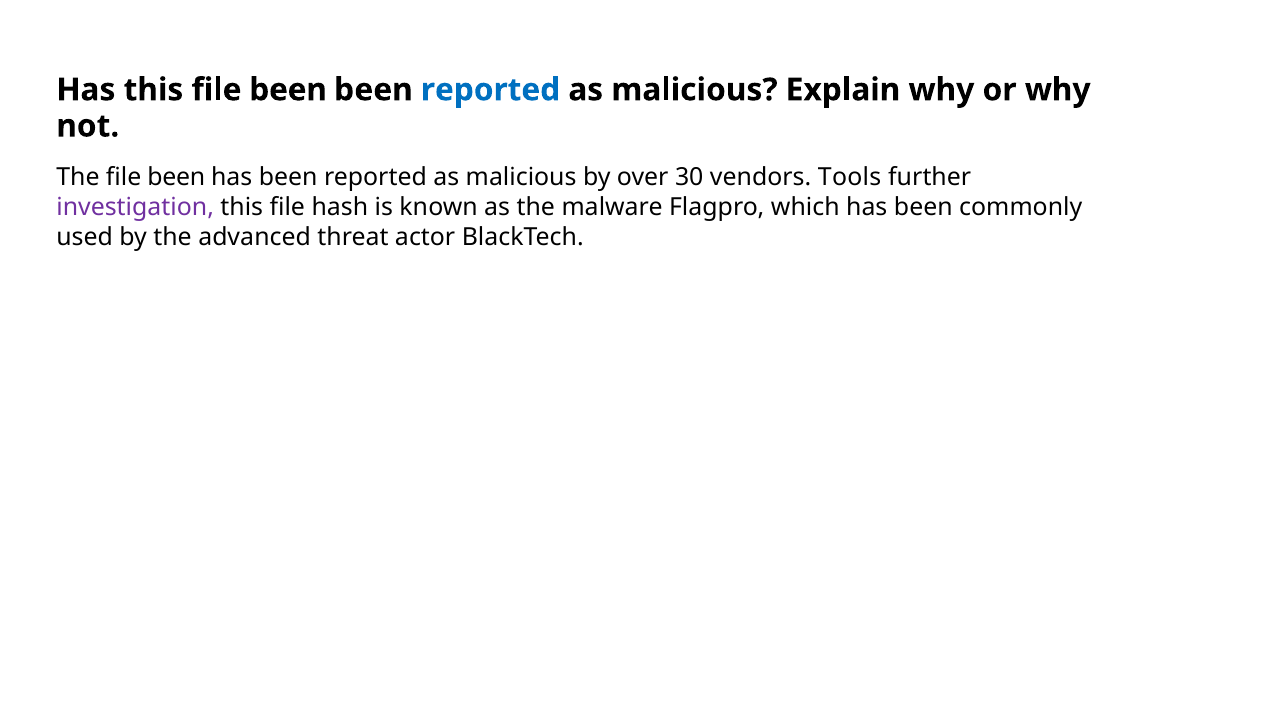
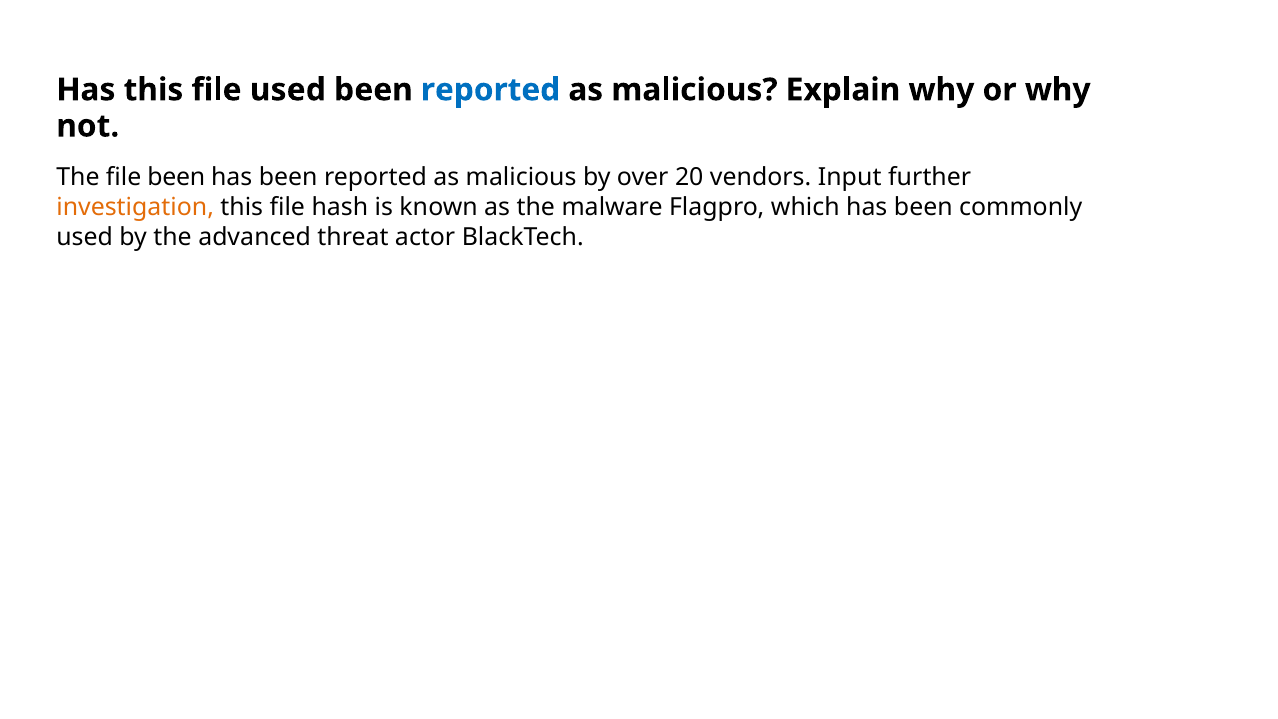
this file been: been -> used (288, 90)
30: 30 -> 20 (689, 178)
Tools: Tools -> Input (850, 178)
investigation colour: purple -> orange (135, 207)
